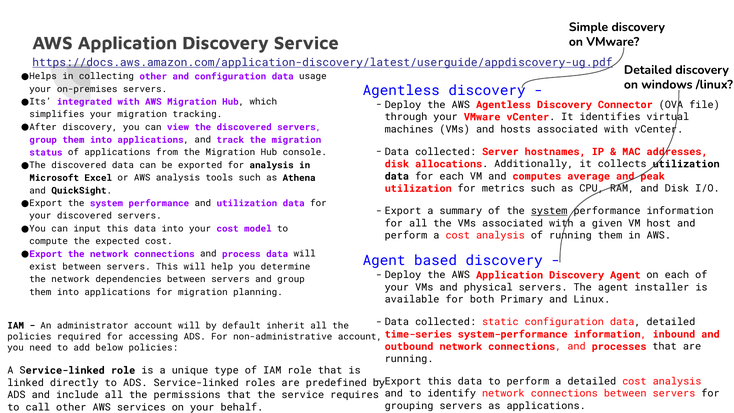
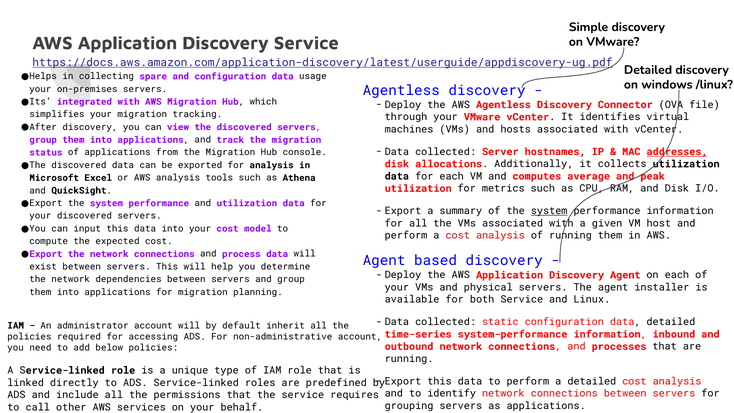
collecting other: other -> spare (153, 76)
addresses underline: none -> present (677, 152)
both Primary: Primary -> Service (522, 299)
